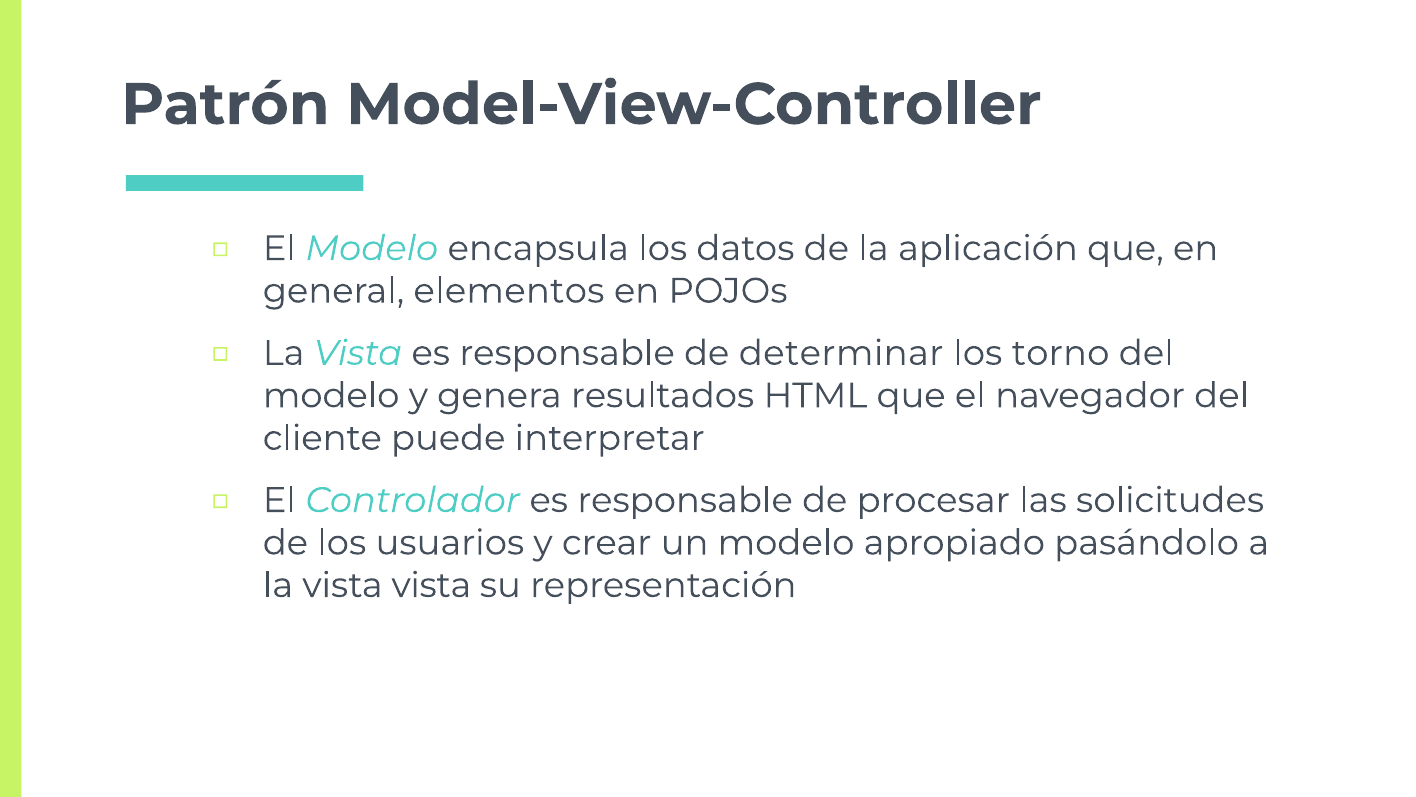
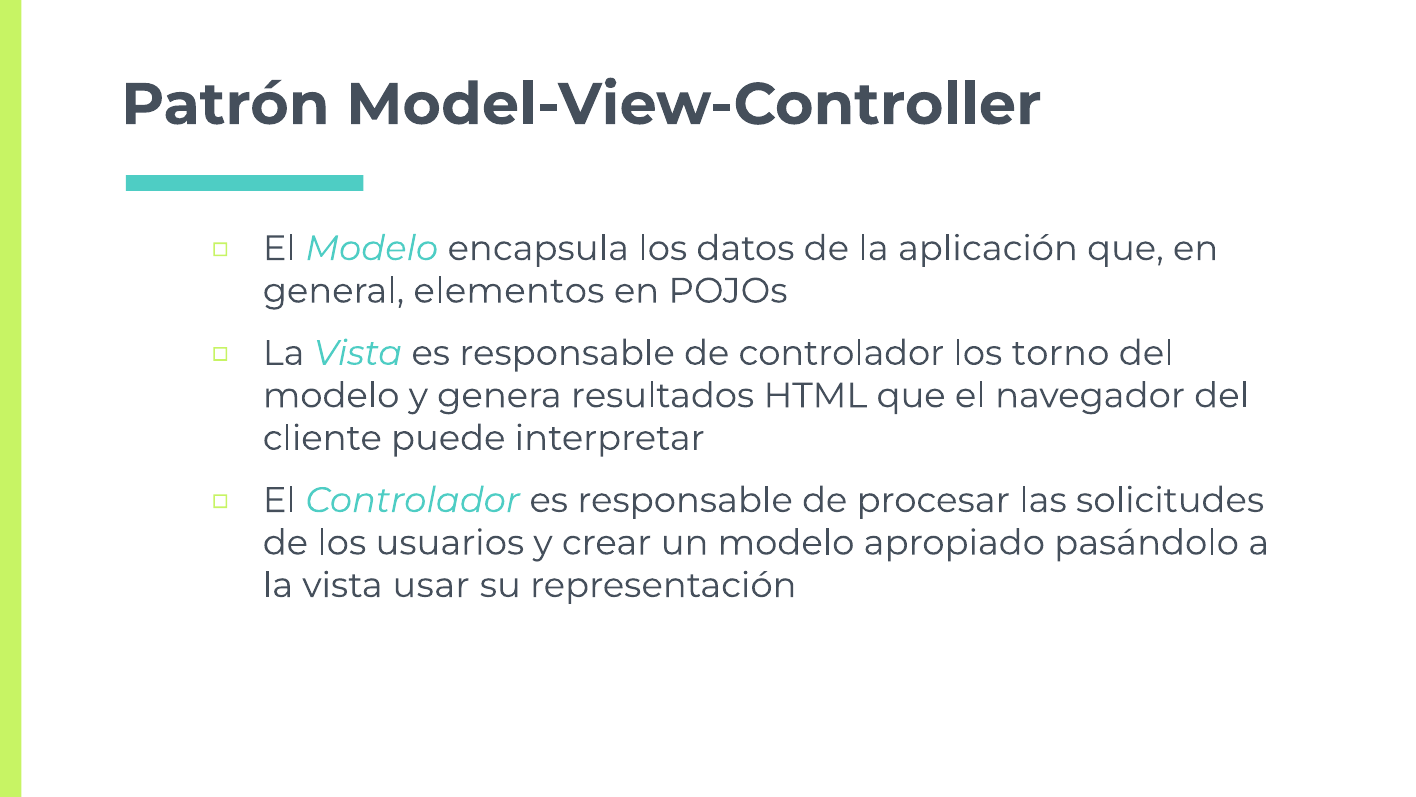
de determinar: determinar -> controlador (841, 353)
vista vista: vista -> usar (431, 585)
